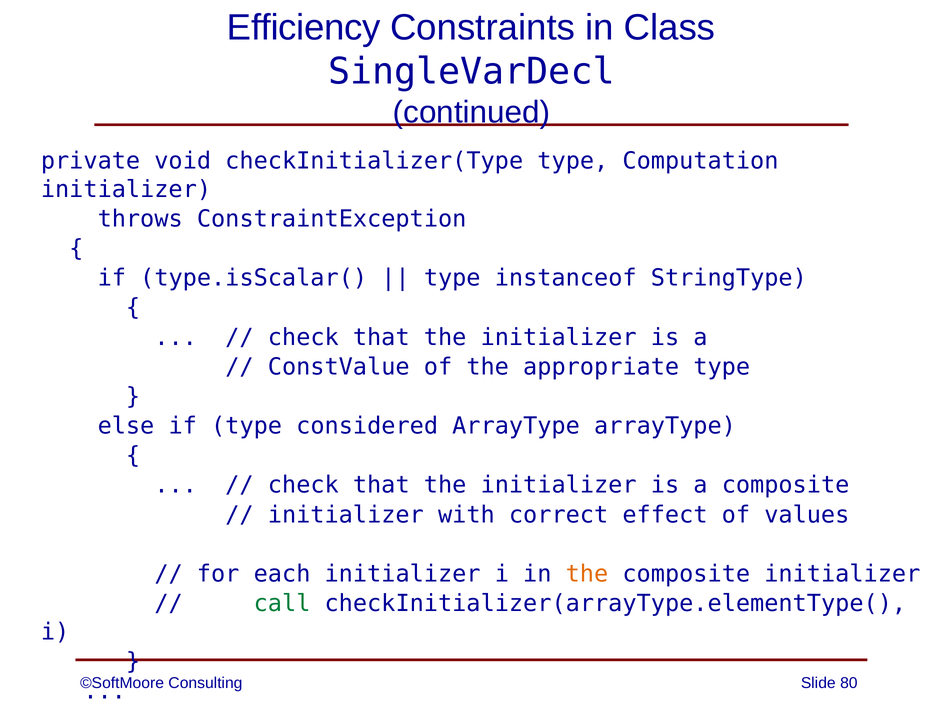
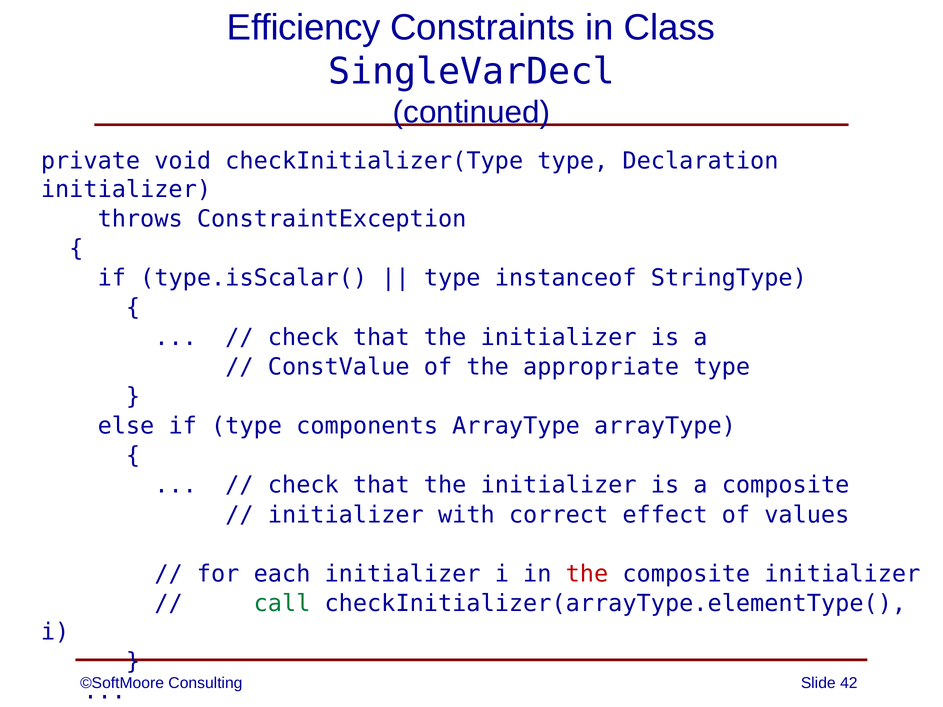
Computation: Computation -> Declaration (700, 161)
considered: considered -> components (367, 426)
the colour: orange -> red (587, 574)
80: 80 -> 42 (849, 683)
